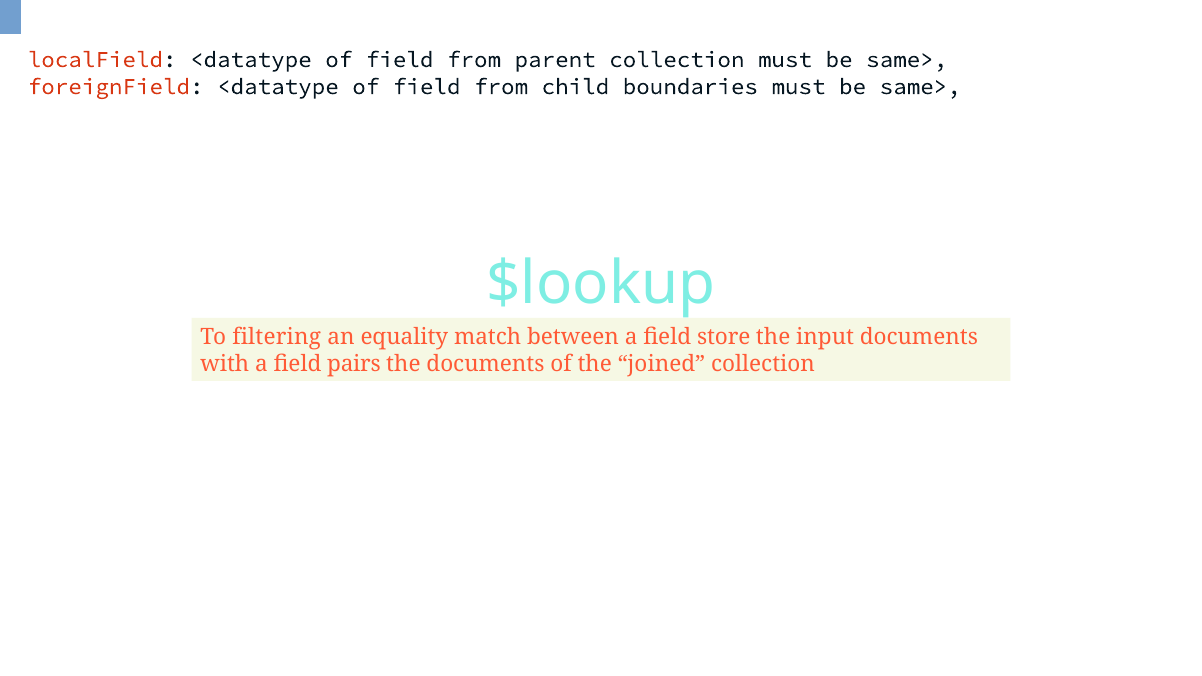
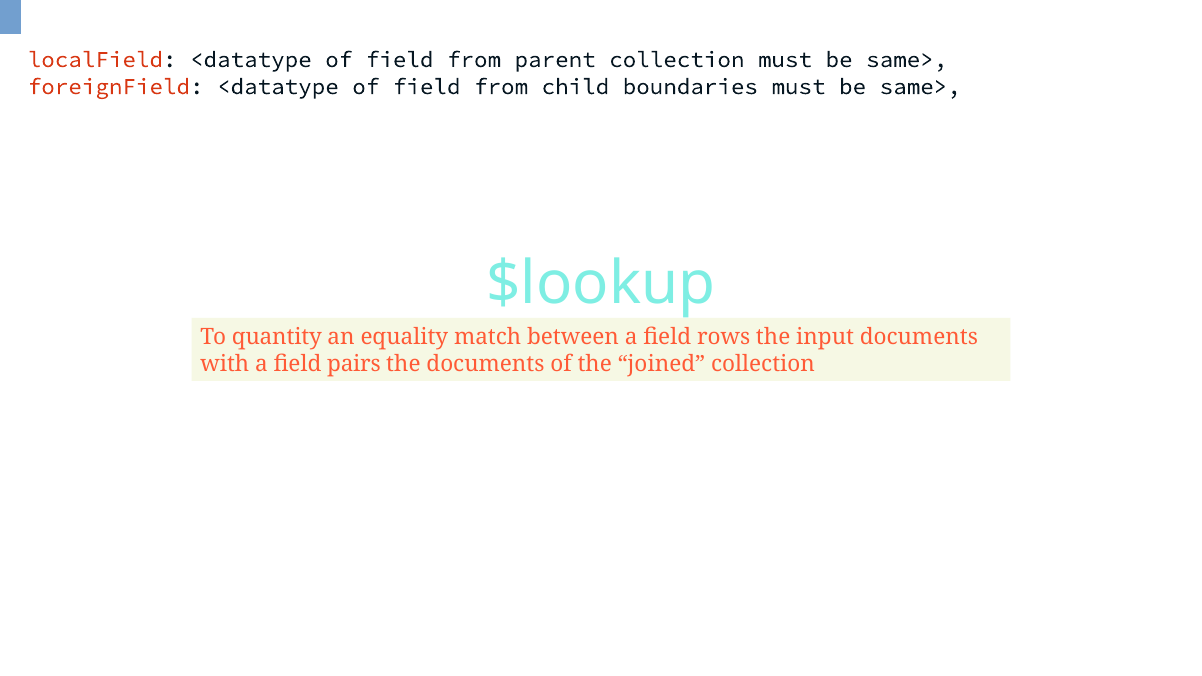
filtering: filtering -> quantity (277, 338)
store: store -> rows (724, 338)
